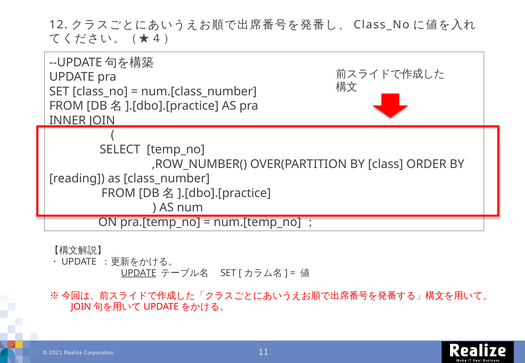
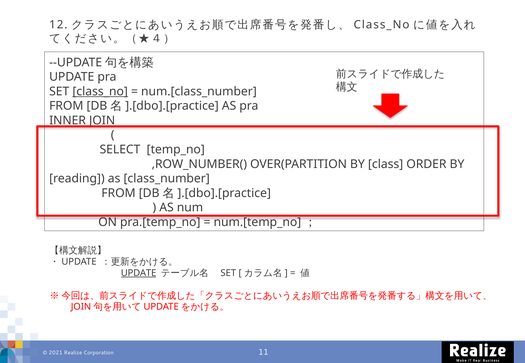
class_no underline: none -> present (100, 92)
